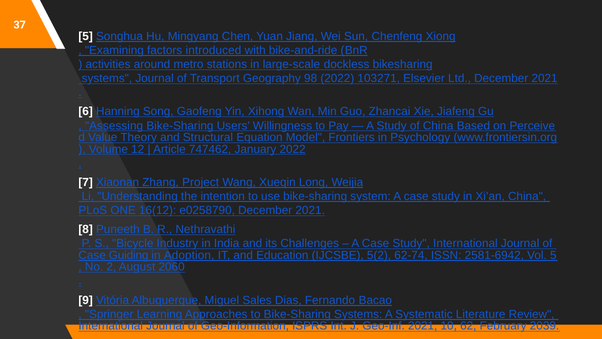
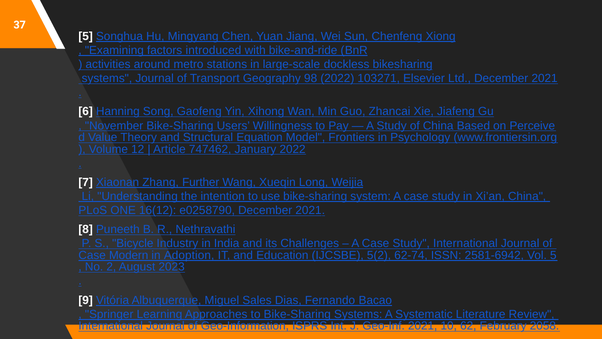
Assessing: Assessing -> November (114, 126)
Project: Project -> Further (201, 182)
Guiding: Guiding -> Modern (129, 255)
2060: 2060 -> 2023 (172, 267)
2039: 2039 -> 2058 (545, 326)
